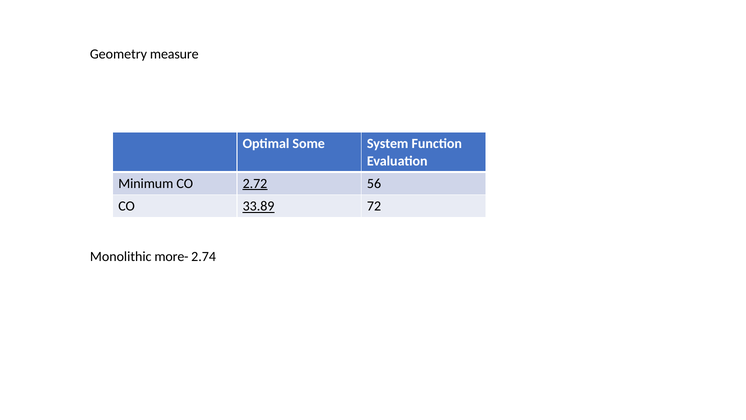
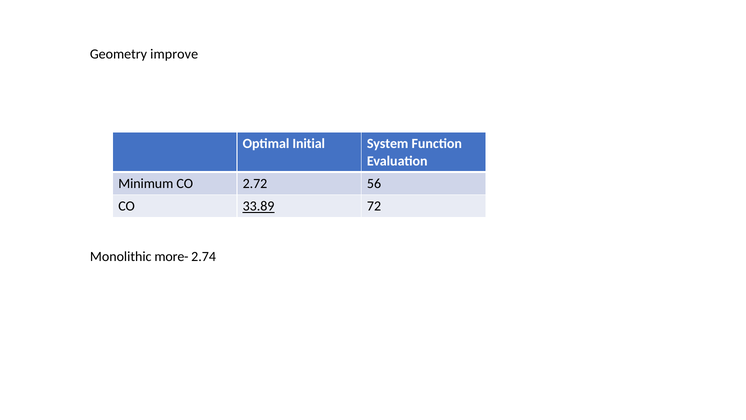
measure: measure -> improve (174, 54)
Some: Some -> Initial (309, 144)
2.72 underline: present -> none (255, 183)
